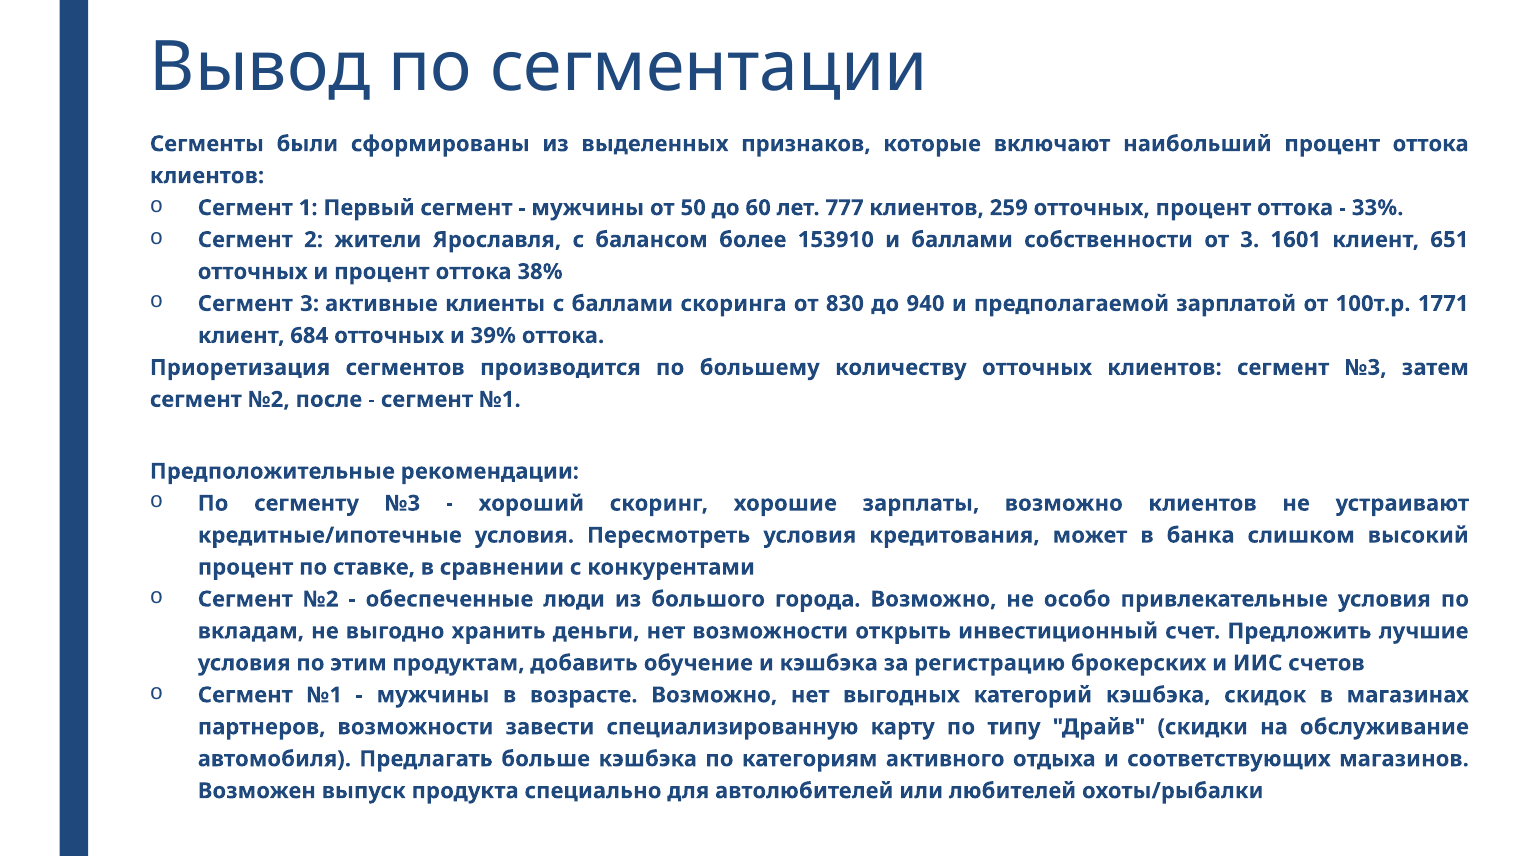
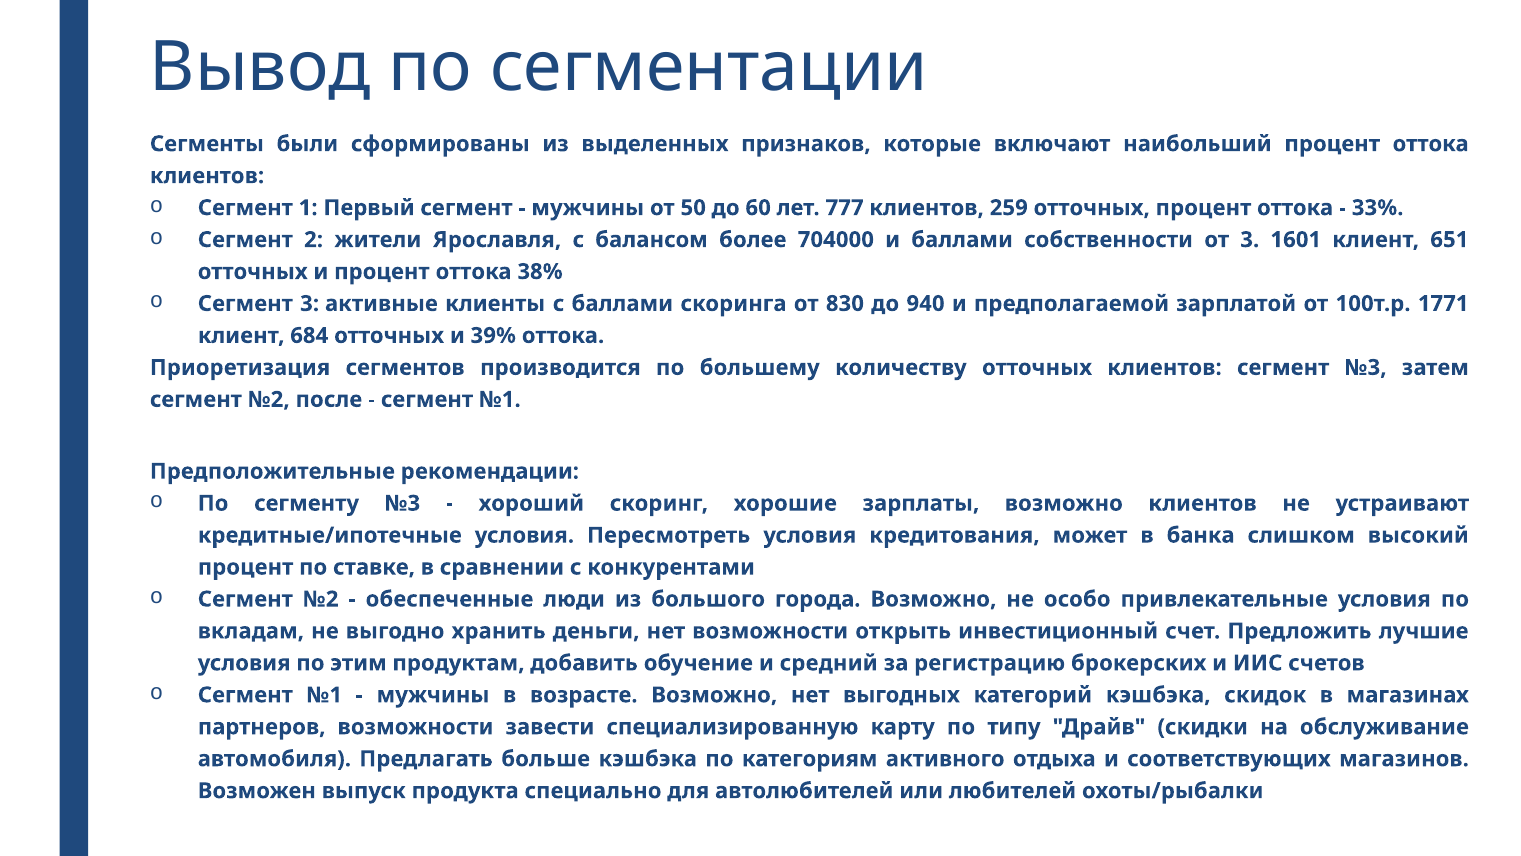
153910: 153910 -> 704000 (836, 240)
и кэшбэка: кэшбэка -> средний (829, 663)
